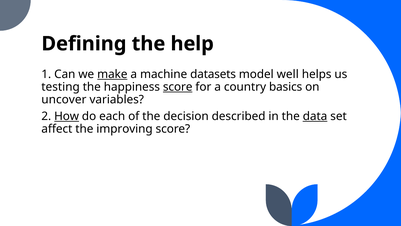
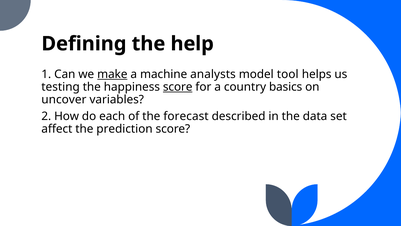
datasets: datasets -> analysts (213, 74)
well: well -> tool (288, 74)
How underline: present -> none (67, 116)
decision: decision -> forecast (186, 116)
data underline: present -> none (315, 116)
improving: improving -> prediction (124, 129)
